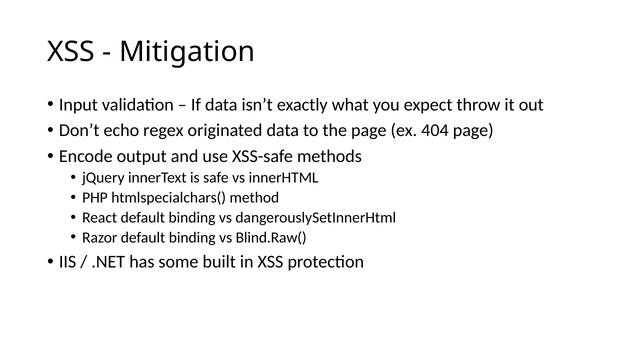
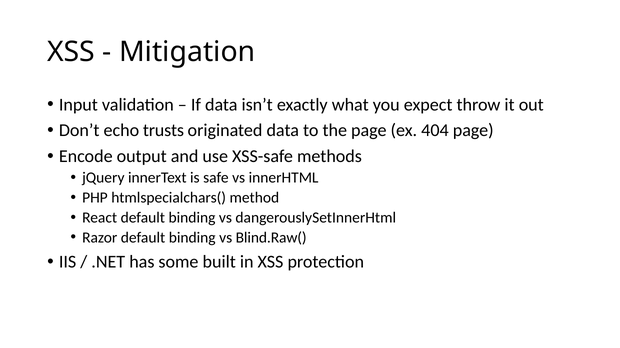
regex: regex -> trusts (163, 131)
